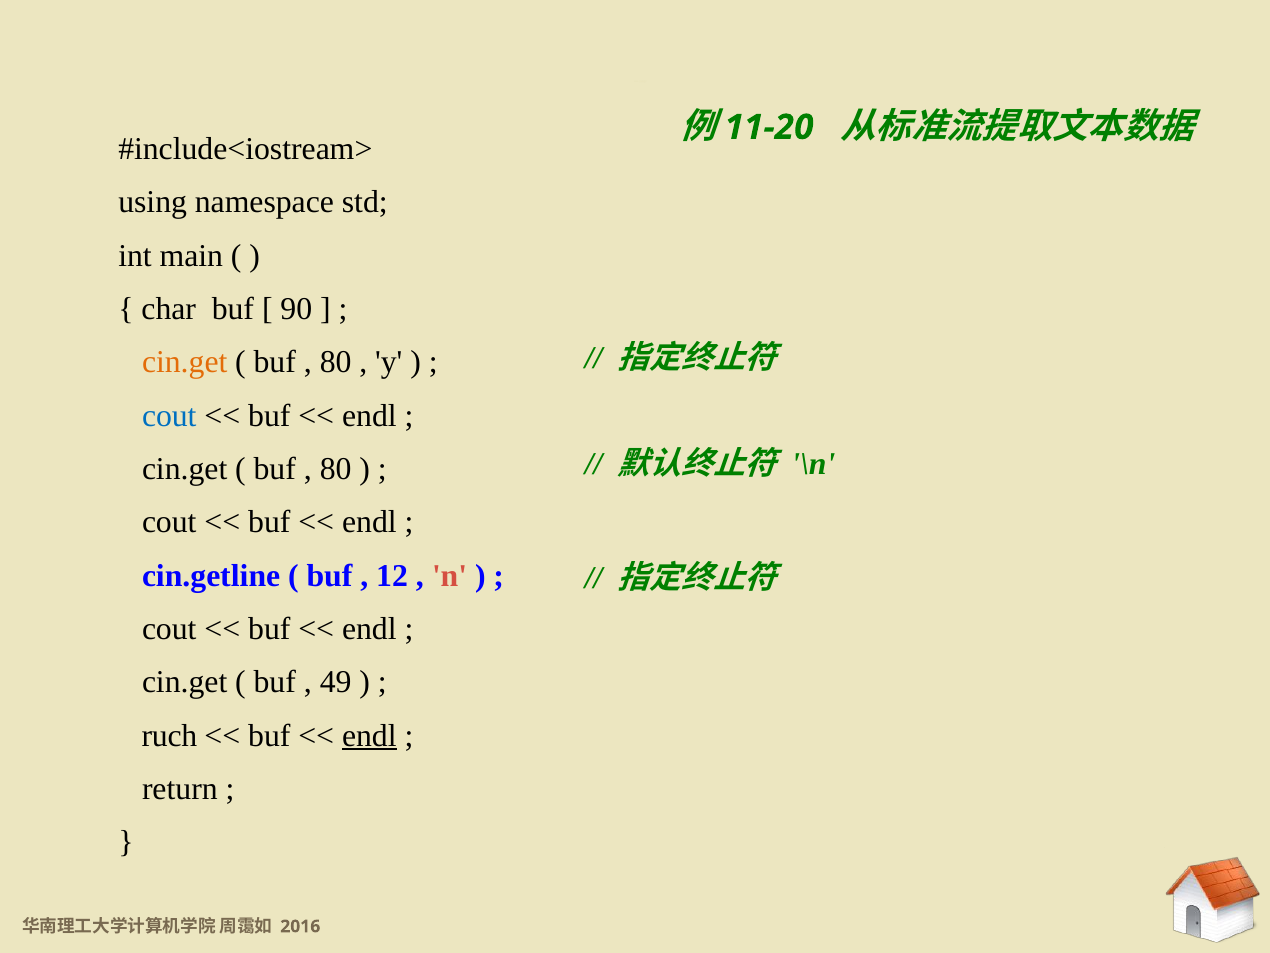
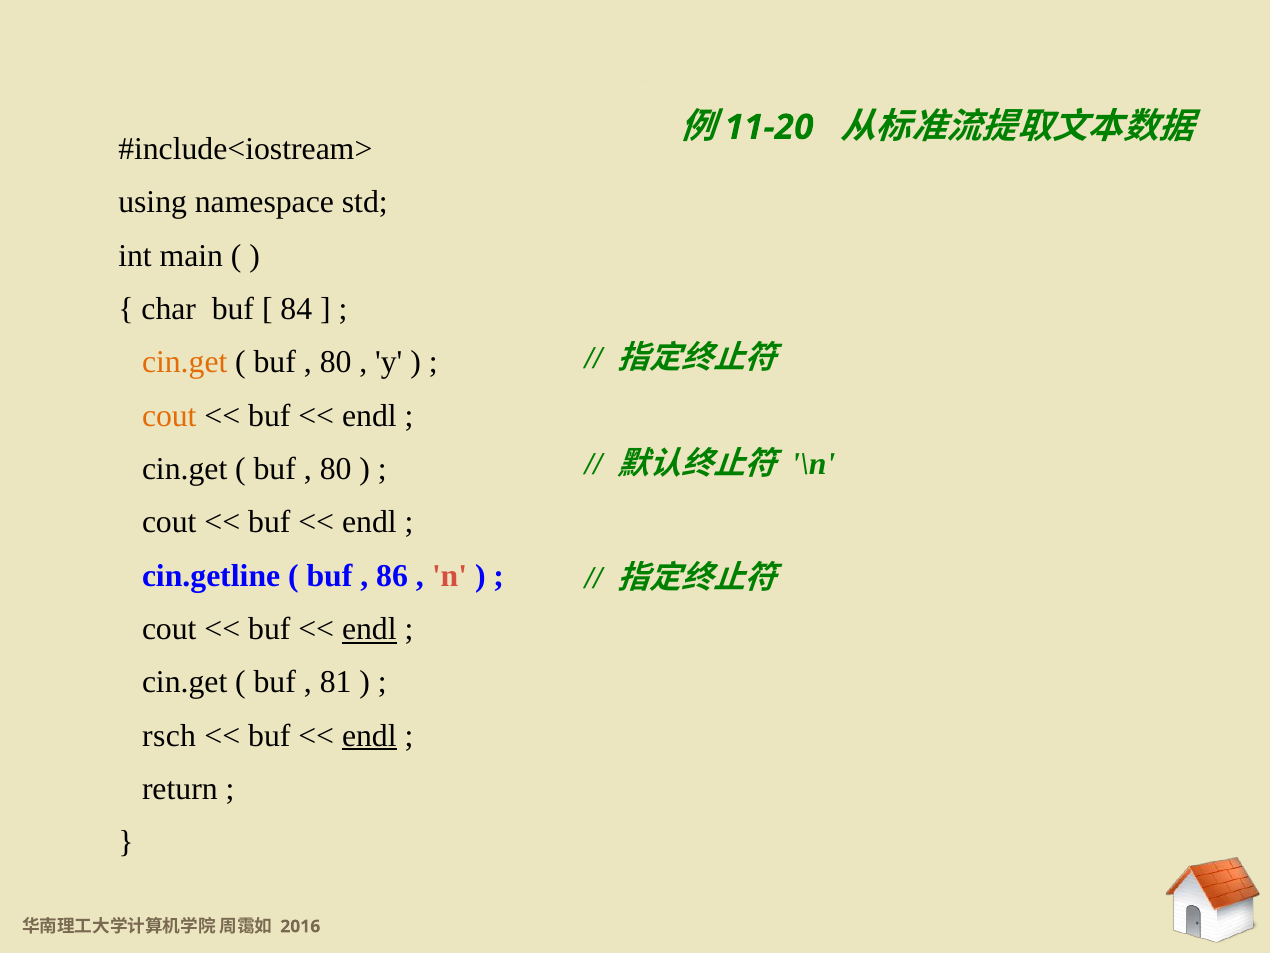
90: 90 -> 84 (296, 309)
cout colour: blue -> orange (169, 415)
12: 12 -> 86 (392, 575)
endl underline: none -> present (369, 629)
49: 49 -> 81 (336, 682)
ruch: ruch -> rsch (169, 735)
